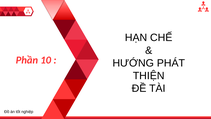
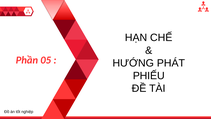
10: 10 -> 05 (46, 60)
THIỆN: THIỆN -> PHIẾU (149, 76)
